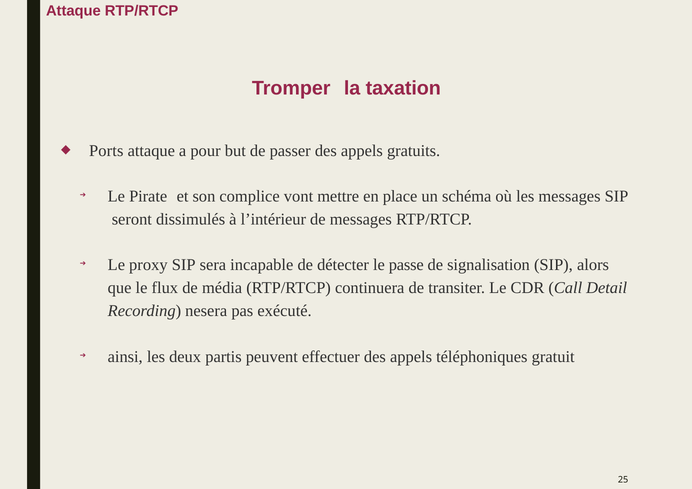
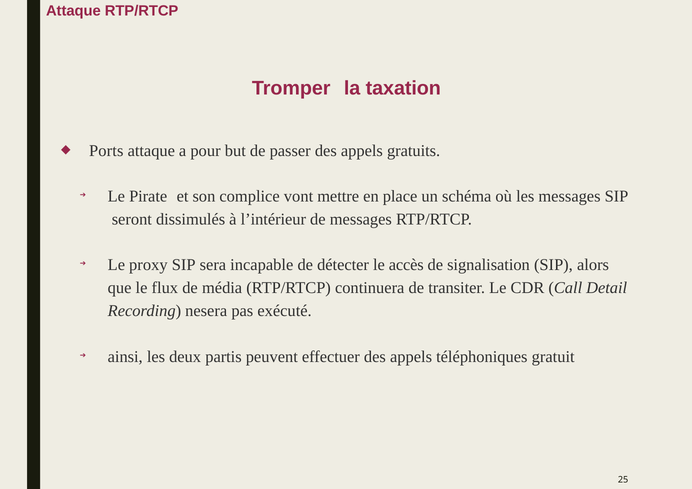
passe: passe -> accès (406, 265)
